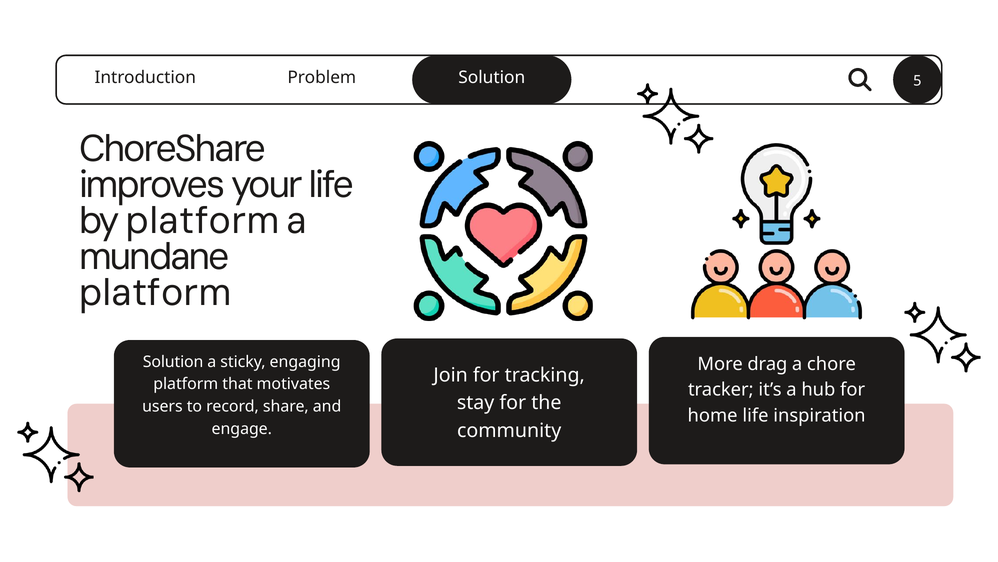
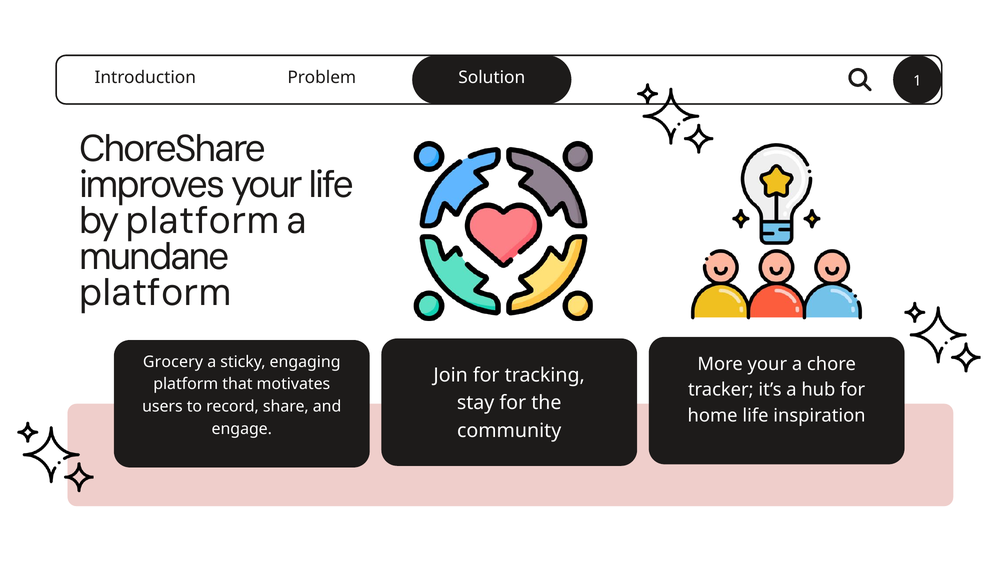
5: 5 -> 1 (917, 81)
Solution: Solution -> Grocery (173, 362)
More drag: drag -> your (767, 364)
